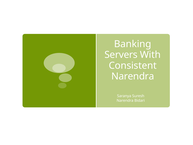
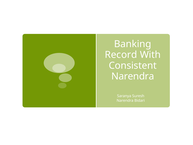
Servers: Servers -> Record (121, 55)
